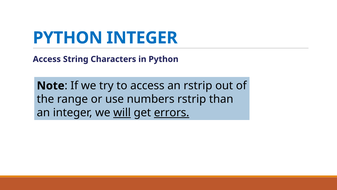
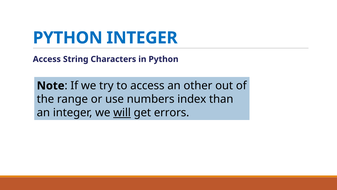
an rstrip: rstrip -> other (198, 86)
numbers rstrip: rstrip -> index (192, 99)
errors underline: present -> none (172, 113)
